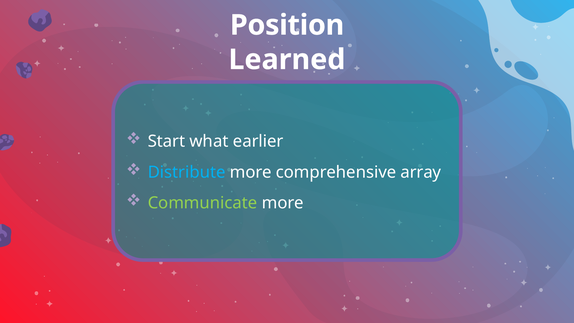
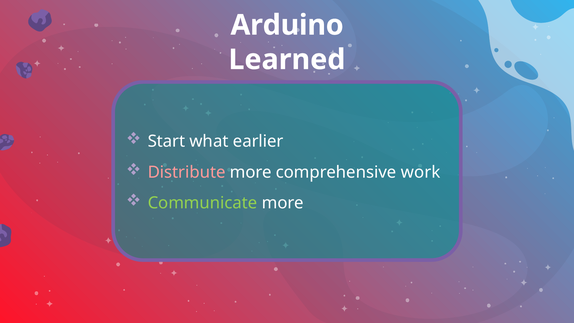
Position: Position -> Arduino (287, 25)
Distribute colour: light blue -> pink (187, 172)
array: array -> work (421, 172)
